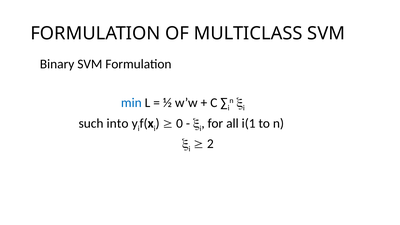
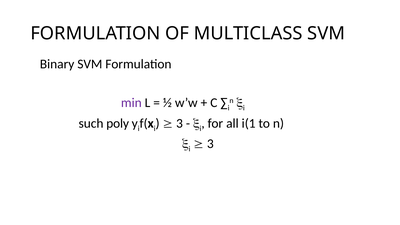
min colour: blue -> purple (131, 103)
into: into -> poly (118, 123)
0: 0 -> 3 (180, 123)
2: 2 -> 3 (210, 144)
